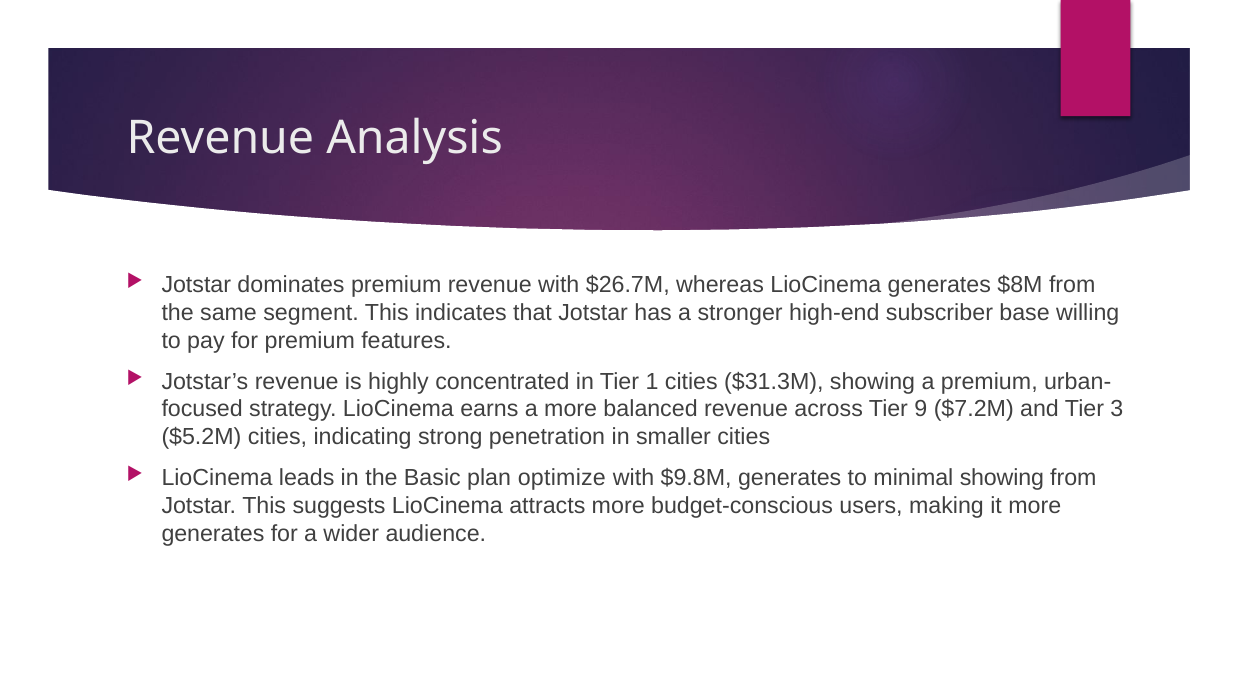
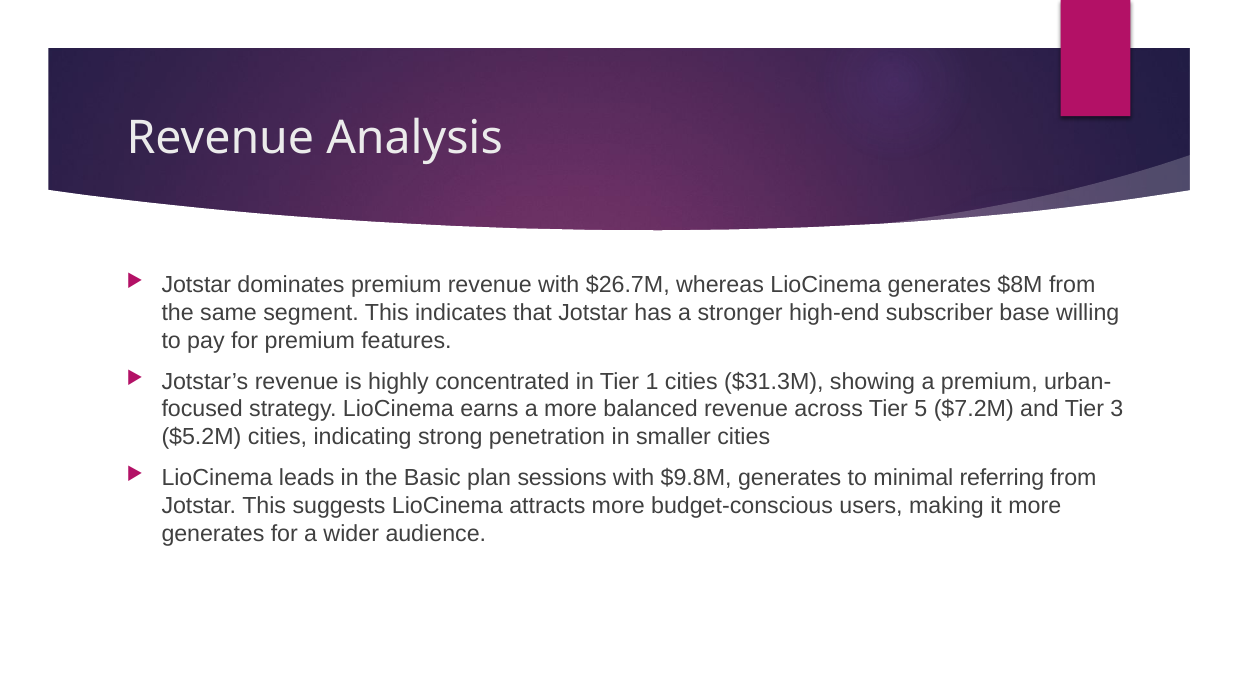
9: 9 -> 5 (921, 409)
optimize: optimize -> sessions (562, 478)
minimal showing: showing -> referring (1002, 478)
